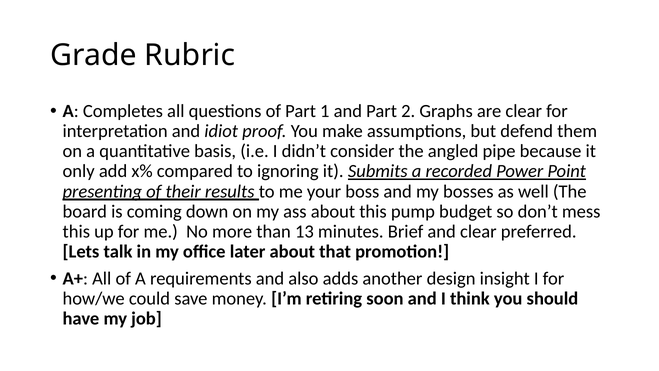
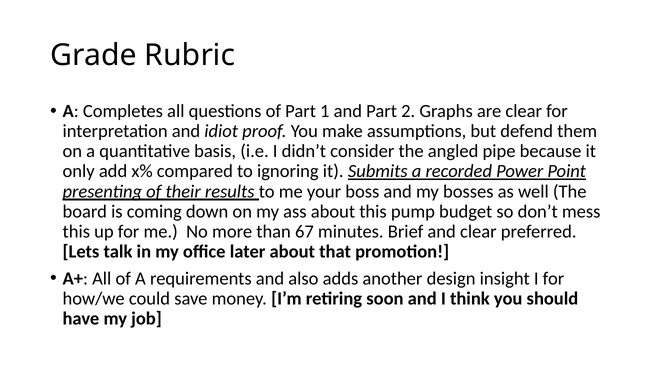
13: 13 -> 67 (304, 231)
